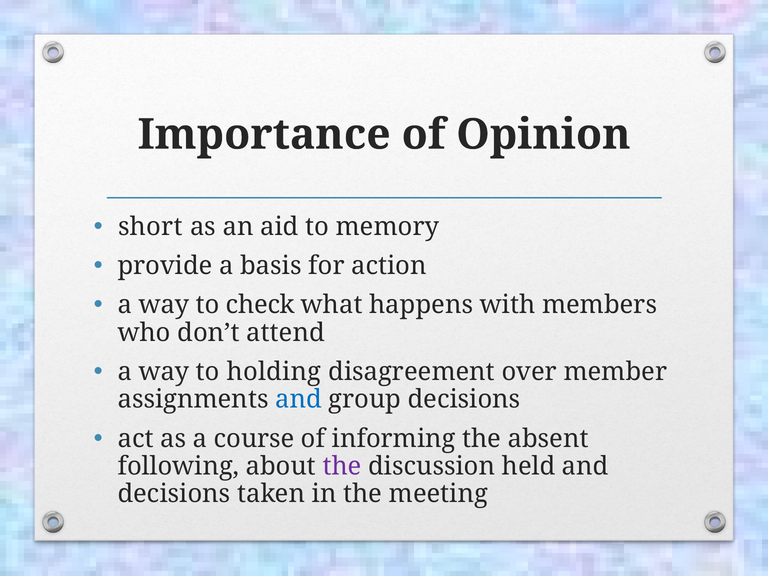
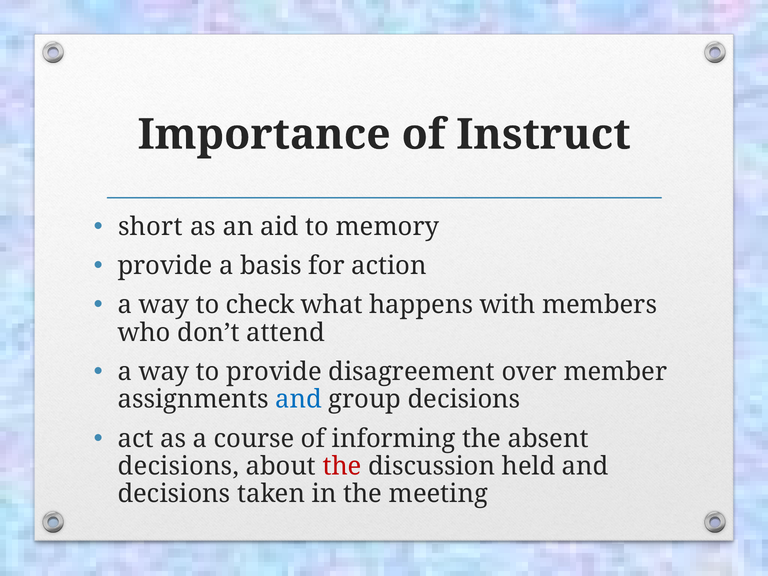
Opinion: Opinion -> Instruct (543, 135)
to holding: holding -> provide (274, 372)
following: following -> decisions (178, 466)
the colour: purple -> red (342, 466)
